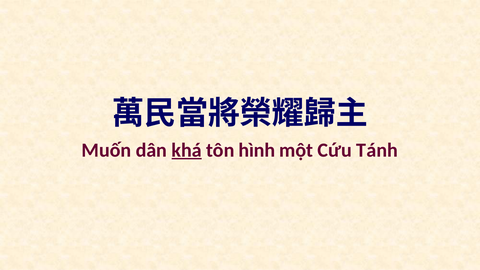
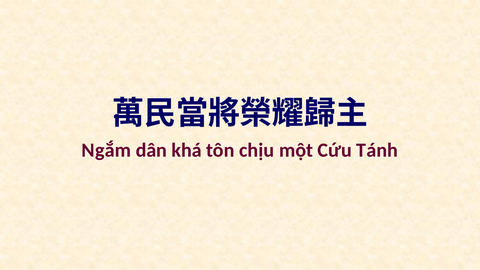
Muốn: Muốn -> Ngắm (106, 150)
khá underline: present -> none (187, 150)
hình: hình -> chịu (257, 150)
